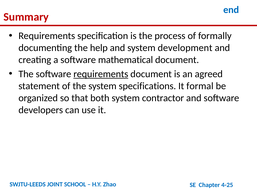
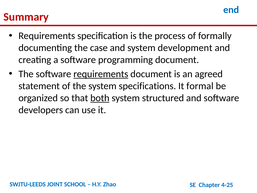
help: help -> case (99, 48)
mathematical: mathematical -> programming (126, 60)
both underline: none -> present (100, 98)
contractor: contractor -> structured (163, 98)
